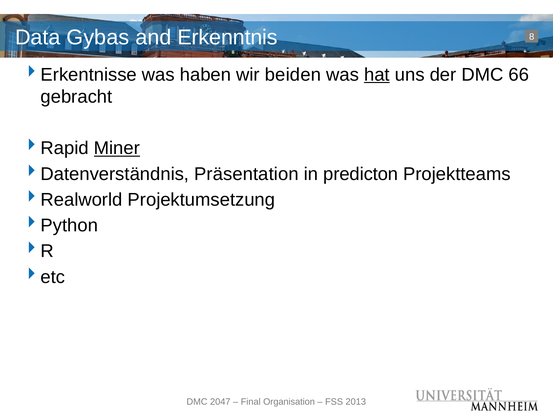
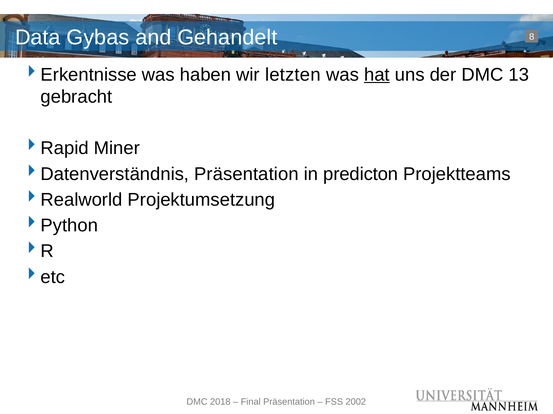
Erkenntnis: Erkenntnis -> Gehandelt (227, 38)
beiden: beiden -> letzten (293, 75)
66: 66 -> 13 (519, 75)
Miner underline: present -> none (117, 149)
2047: 2047 -> 2018 (220, 403)
Final Organisation: Organisation -> Präsentation (289, 403)
2013: 2013 -> 2002 (356, 403)
